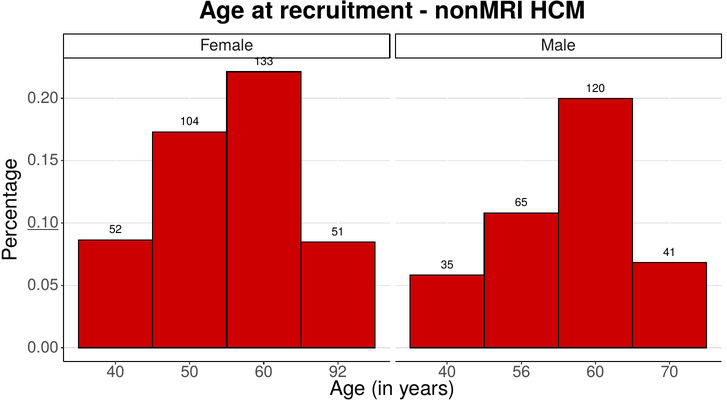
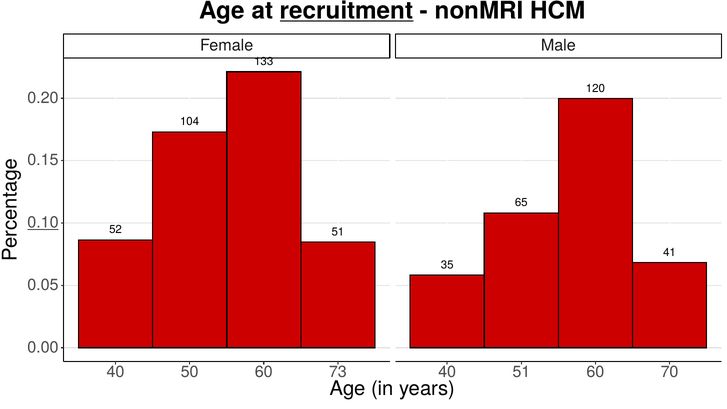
recruitment underline: none -> present (347, 11)
92: 92 -> 73 (338, 372)
40 56: 56 -> 51 (521, 372)
